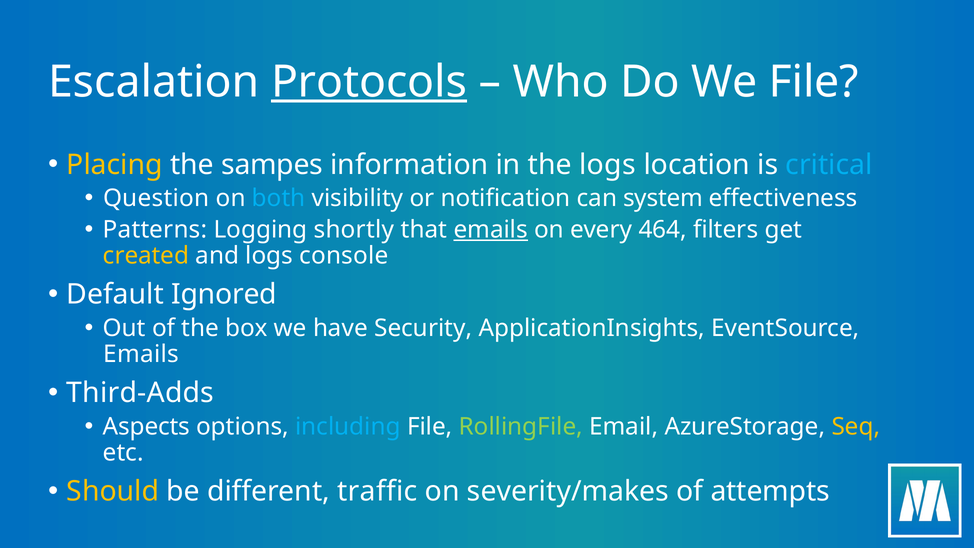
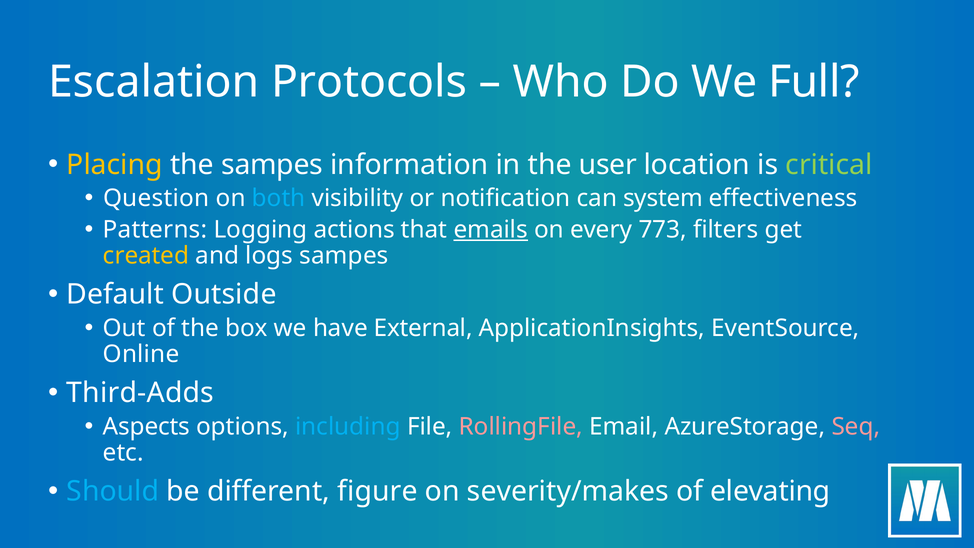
Protocols underline: present -> none (369, 82)
We File: File -> Full (814, 82)
the logs: logs -> user (608, 165)
critical colour: light blue -> light green (829, 165)
shortly: shortly -> actions (354, 230)
464: 464 -> 773 (663, 230)
logs console: console -> sampes (344, 256)
Ignored: Ignored -> Outside (224, 294)
Security: Security -> External (423, 328)
Emails: Emails -> Online (141, 354)
RollingFile colour: light green -> pink (521, 427)
Seq colour: yellow -> pink (856, 427)
Should colour: yellow -> light blue (113, 491)
traffic: traffic -> figure (377, 491)
attempts: attempts -> elevating (770, 491)
